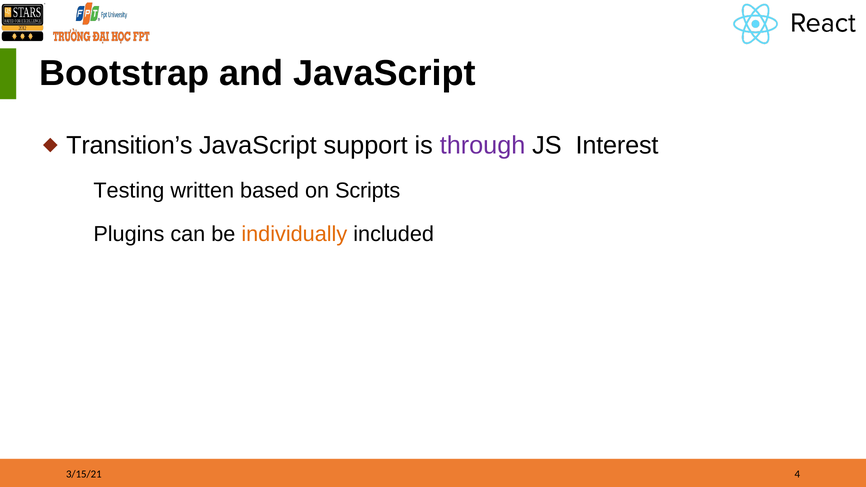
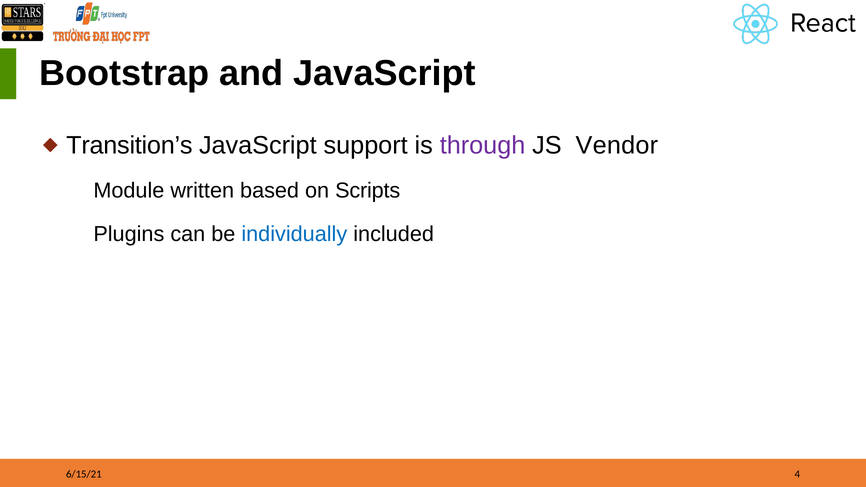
Interest: Interest -> Vendor (617, 145)
Testing: Testing -> Module (129, 191)
individually colour: orange -> blue (294, 234)
3/15/21: 3/15/21 -> 6/15/21 (84, 474)
